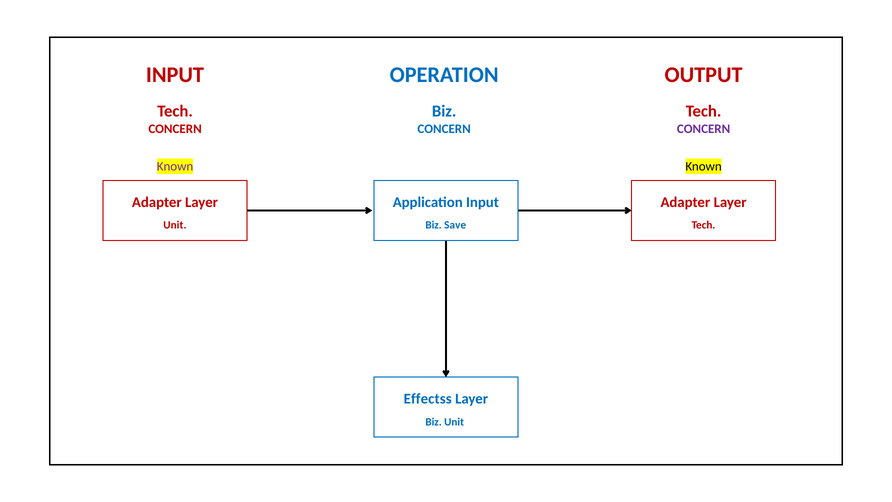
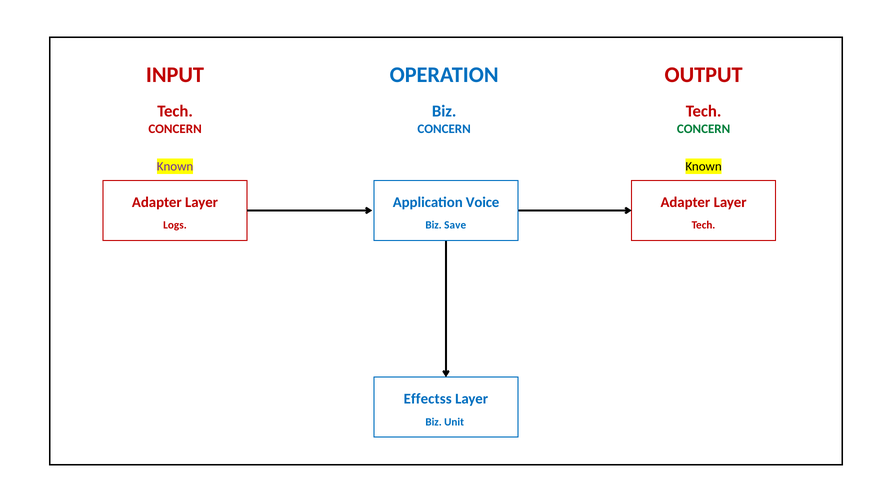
CONCERN colour: purple -> green (704, 129)
Application Input: Input -> Voice (483, 202)
Unit: Unit -> Logs (175, 225)
